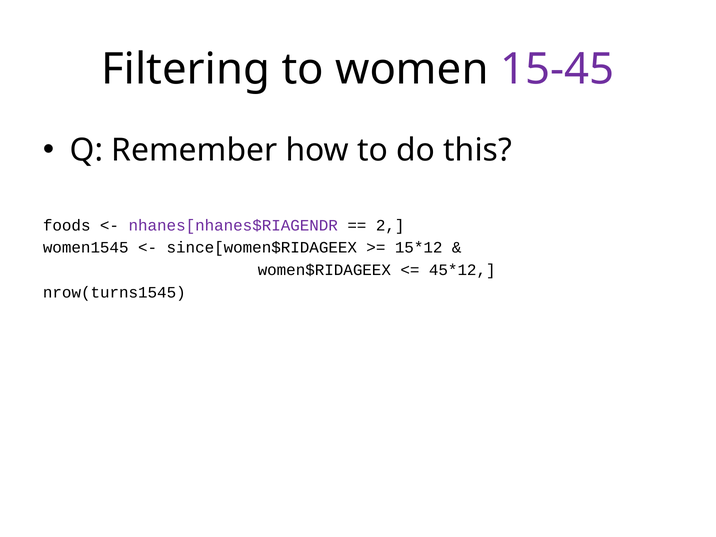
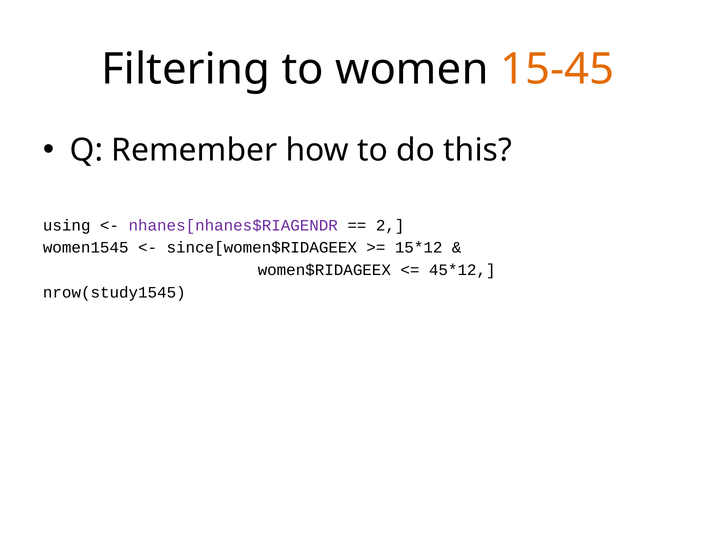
15-45 colour: purple -> orange (557, 69)
foods: foods -> using (67, 225)
nrow(turns1545: nrow(turns1545 -> nrow(study1545 (114, 292)
